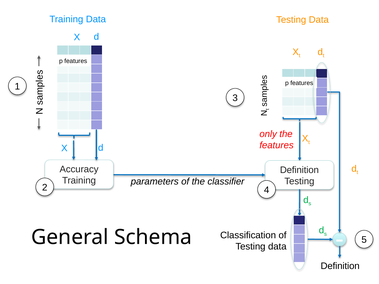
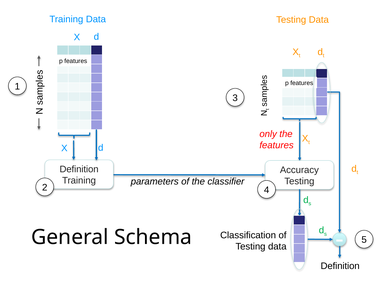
Accuracy: Accuracy -> Definition (79, 169)
Definition: Definition -> Accuracy (299, 170)
